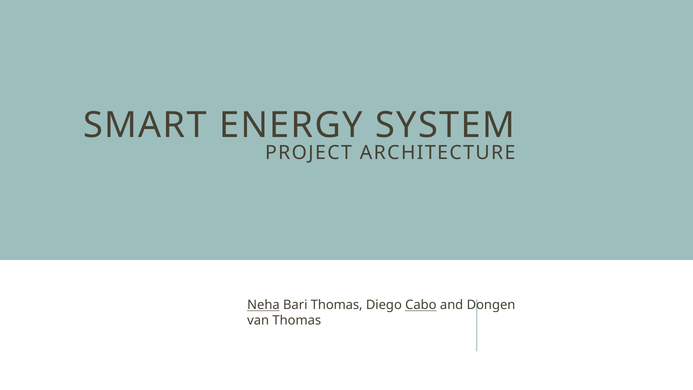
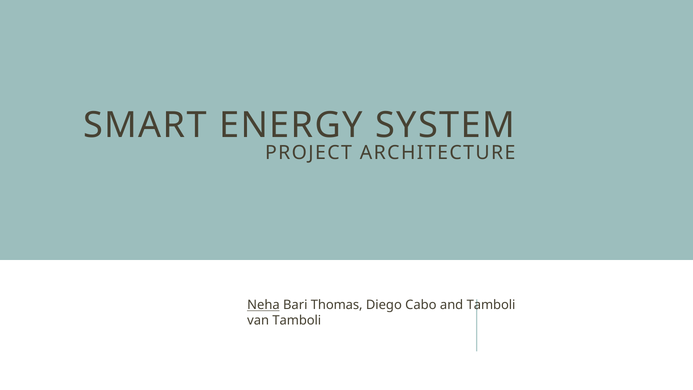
Cabo underline: present -> none (421, 305)
and Dongen: Dongen -> Tamboli (491, 305)
van Thomas: Thomas -> Tamboli (297, 321)
